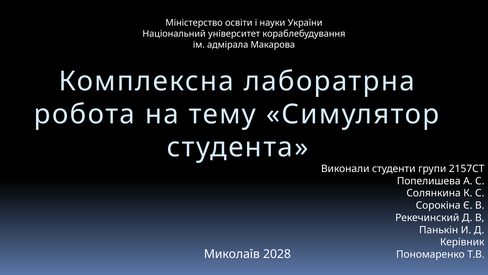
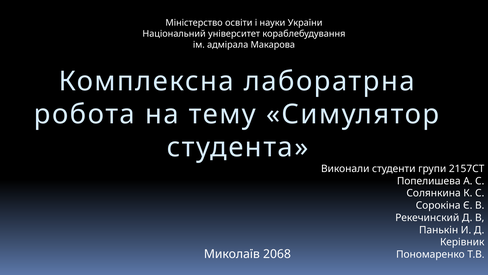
2028: 2028 -> 2068 (277, 254)
